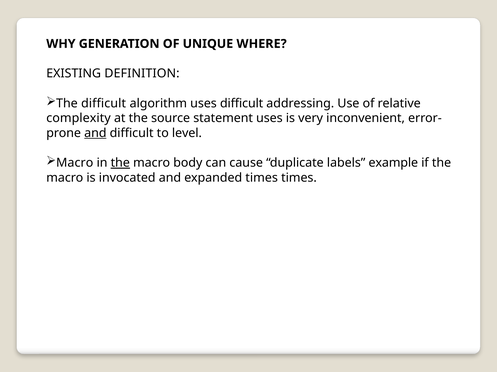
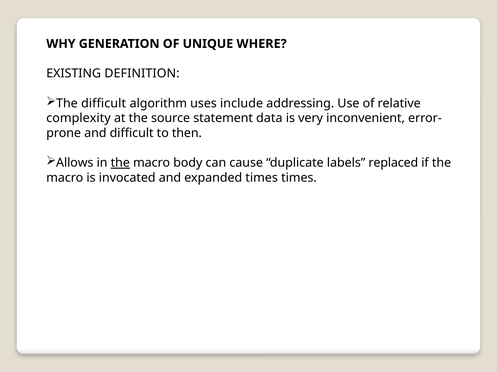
uses difficult: difficult -> include (242, 104)
statement uses: uses -> data (269, 118)
and underline: present -> none (95, 133)
level: level -> then (187, 133)
Macro: Macro -> Allows (75, 163)
example: example -> replaced (393, 163)
